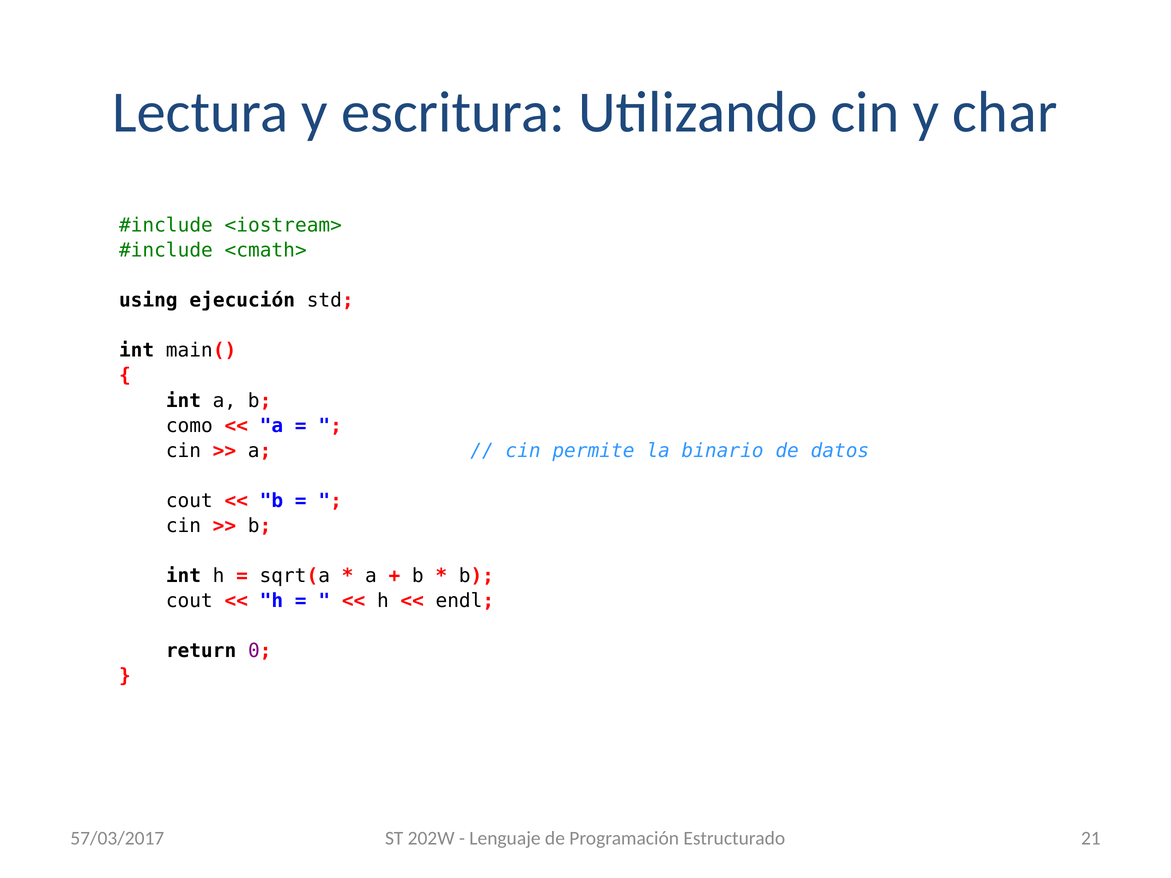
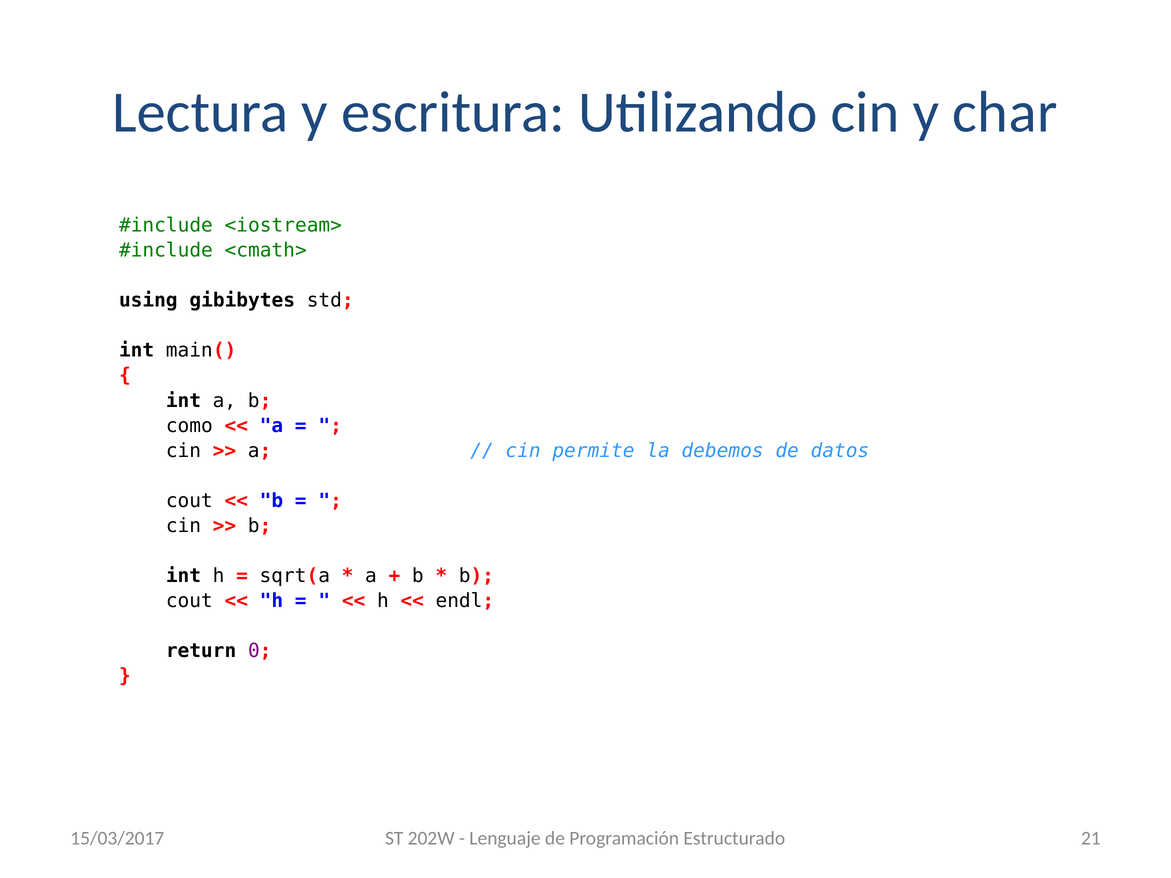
ejecución: ejecución -> gibibytes (242, 301)
binario: binario -> debemos (723, 451)
57/03/2017: 57/03/2017 -> 15/03/2017 (117, 839)
